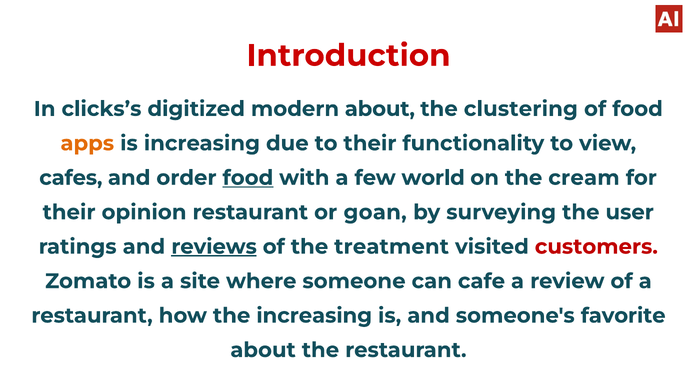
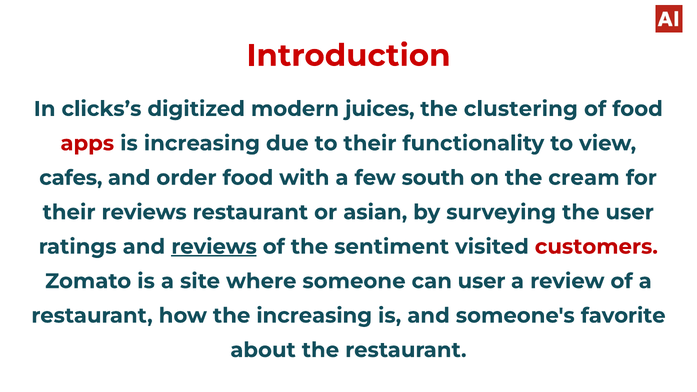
modern about: about -> juices (380, 109)
apps colour: orange -> red (87, 143)
food underline: present -> none (248, 178)
world: world -> south (433, 178)
their opinion: opinion -> reviews (144, 212)
goan: goan -> asian (375, 212)
treatment: treatment -> sentiment (392, 247)
can cafe: cafe -> user (482, 281)
